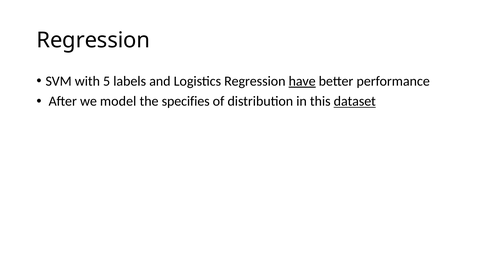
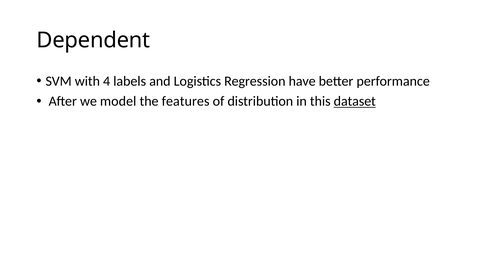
Regression: Regression -> Dependent (93, 40)
5: 5 -> 4 (107, 81)
have underline: present -> none (302, 81)
specifies: specifies -> features (186, 101)
